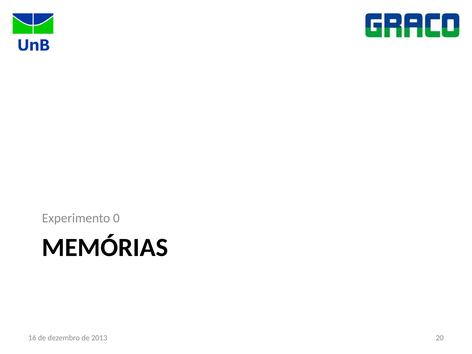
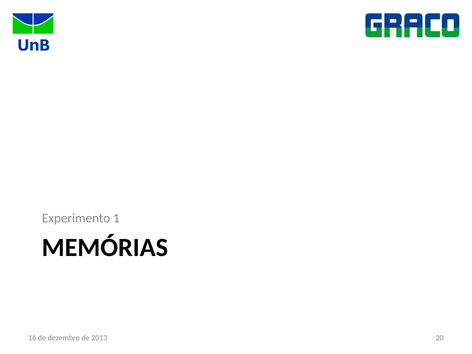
0: 0 -> 1 (116, 218)
